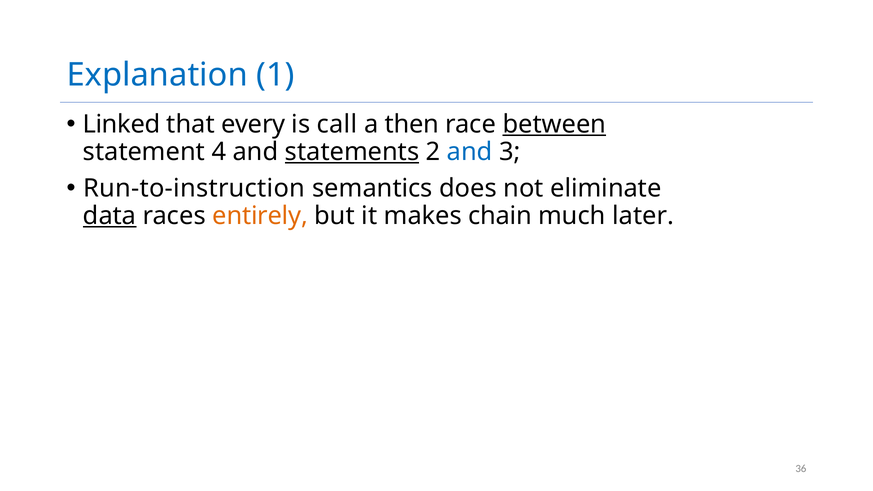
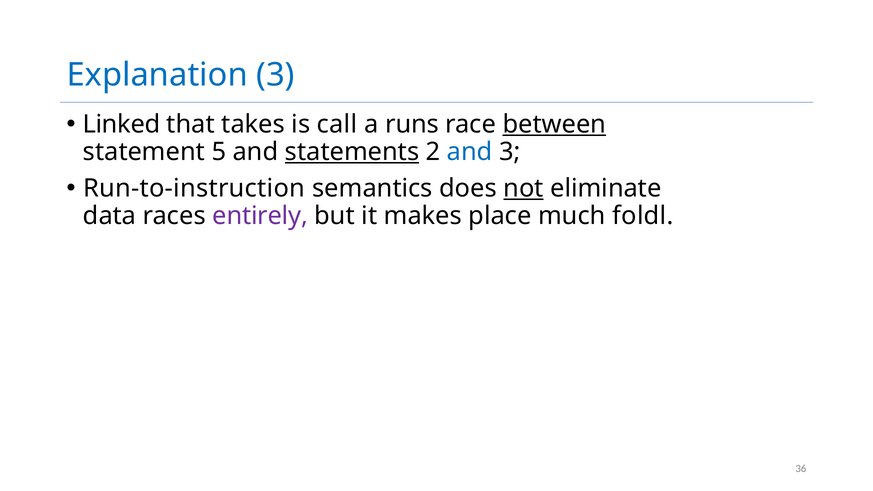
Explanation 1: 1 -> 3 (275, 75)
every: every -> takes (253, 124)
then: then -> runs (412, 124)
4: 4 -> 5 (219, 152)
not underline: none -> present (523, 188)
data underline: present -> none (110, 216)
entirely colour: orange -> purple (260, 216)
chain: chain -> place (500, 216)
later: later -> foldl (643, 216)
